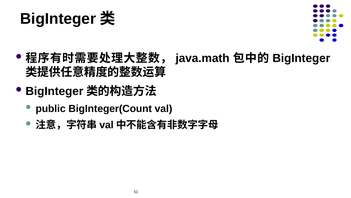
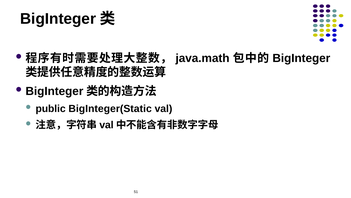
BigInteger(Count: BigInteger(Count -> BigInteger(Static (110, 108)
